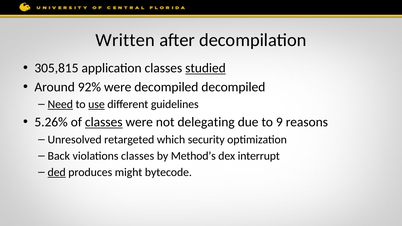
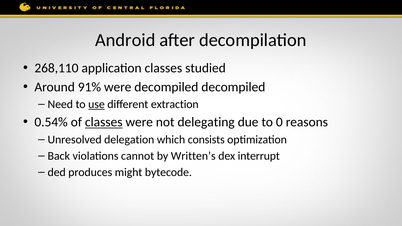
Written: Written -> Android (125, 40)
305,815: 305,815 -> 268,110 (56, 68)
studied underline: present -> none (205, 68)
92%: 92% -> 91% (89, 87)
Need underline: present -> none (60, 104)
guidelines: guidelines -> extraction (175, 104)
5.26%: 5.26% -> 0.54% (51, 122)
9: 9 -> 0 (279, 122)
retargeted: retargeted -> delegation (129, 140)
security: security -> consists (206, 140)
violations classes: classes -> cannot (138, 156)
Method’s: Method’s -> Written’s (193, 156)
ded underline: present -> none (57, 172)
